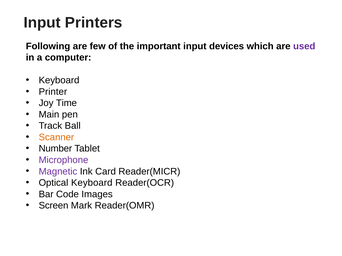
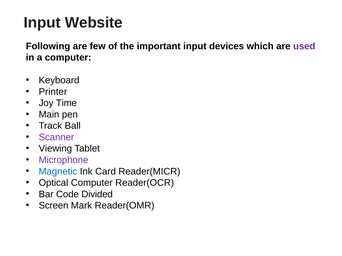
Printers: Printers -> Website (94, 23)
Scanner colour: orange -> purple (56, 138)
Number: Number -> Viewing (55, 149)
Magnetic colour: purple -> blue (58, 172)
Optical Keyboard: Keyboard -> Computer (92, 183)
Images: Images -> Divided (97, 195)
